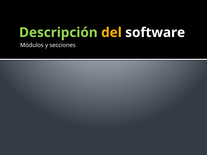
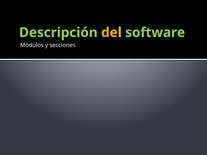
software colour: white -> light green (155, 33)
